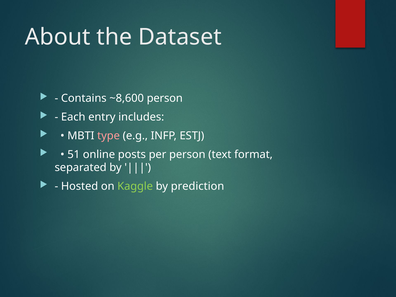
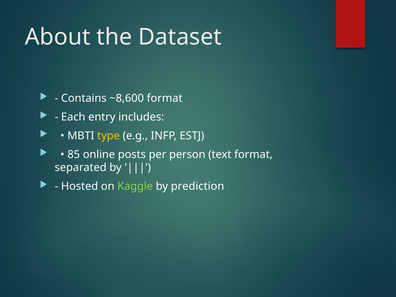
~8,600 person: person -> format (165, 98)
type colour: pink -> yellow (109, 136)
51: 51 -> 85 (74, 154)
